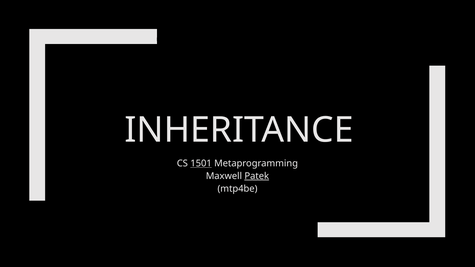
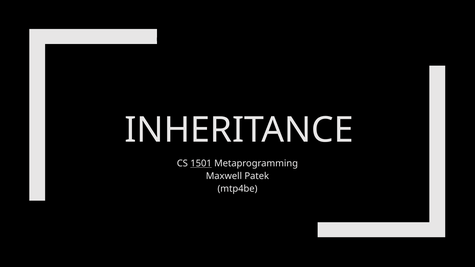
Patek underline: present -> none (257, 176)
